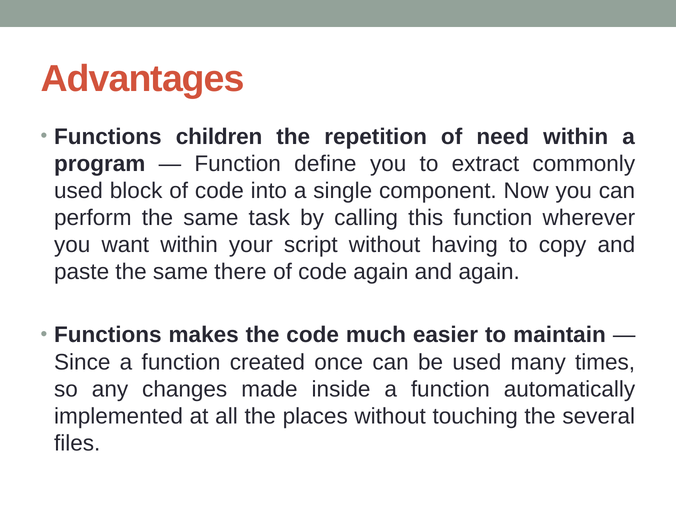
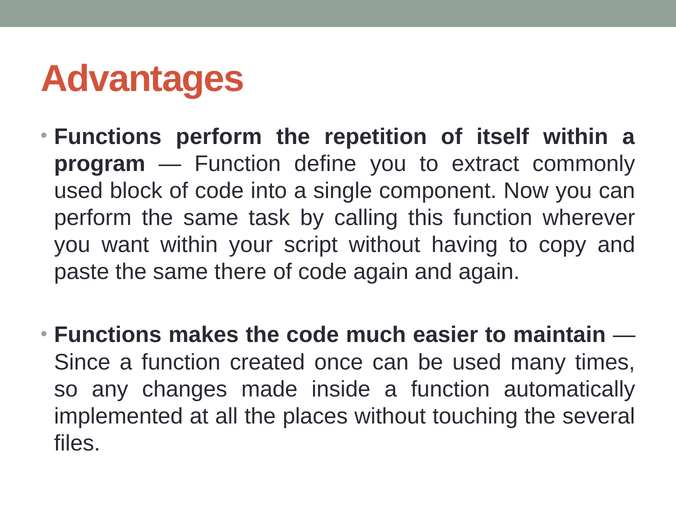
Functions children: children -> perform (219, 137)
need: need -> itself (503, 137)
